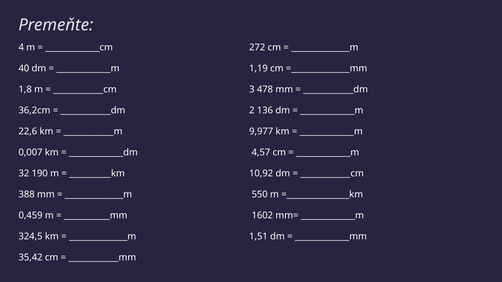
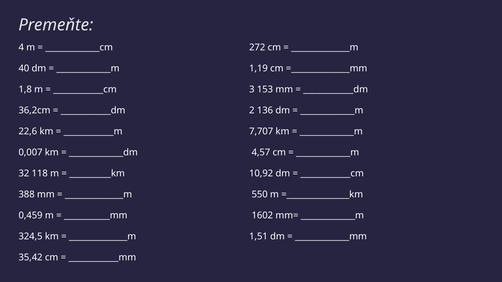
478: 478 -> 153 (265, 89)
9,977: 9,977 -> 7,707 (261, 131)
190: 190 -> 118 (40, 174)
